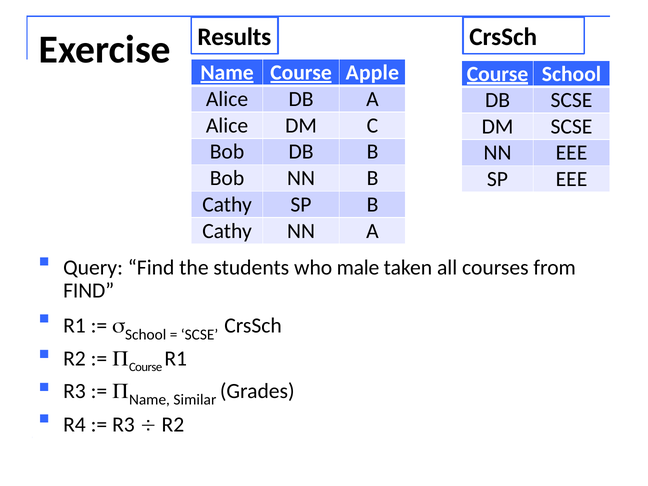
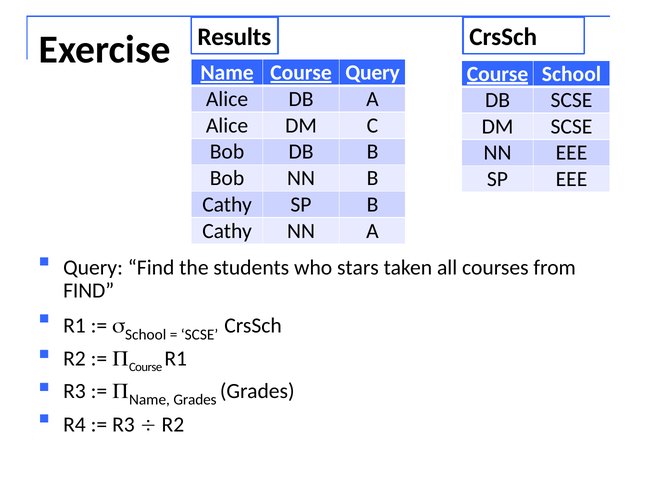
Course Apple: Apple -> Query (373, 73)
male: male -> stars (358, 267)
Name Similar: Similar -> Grades (195, 400)
